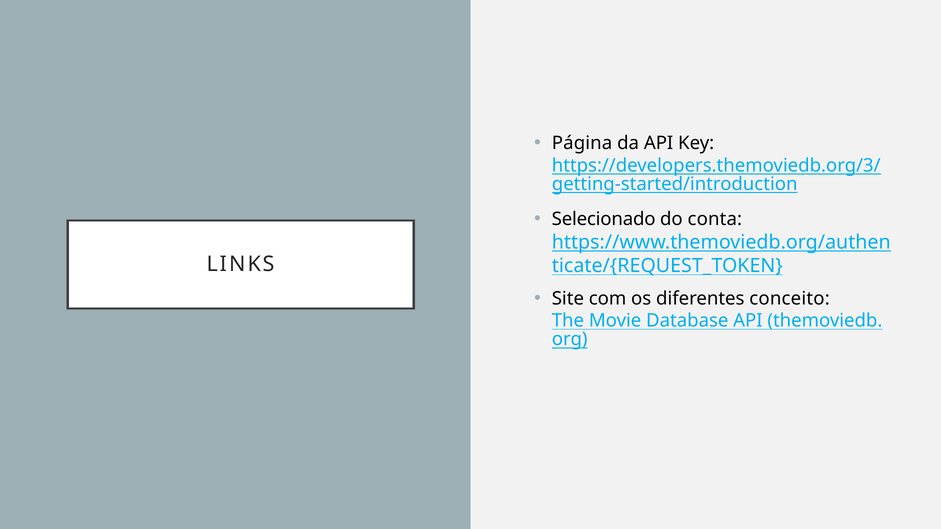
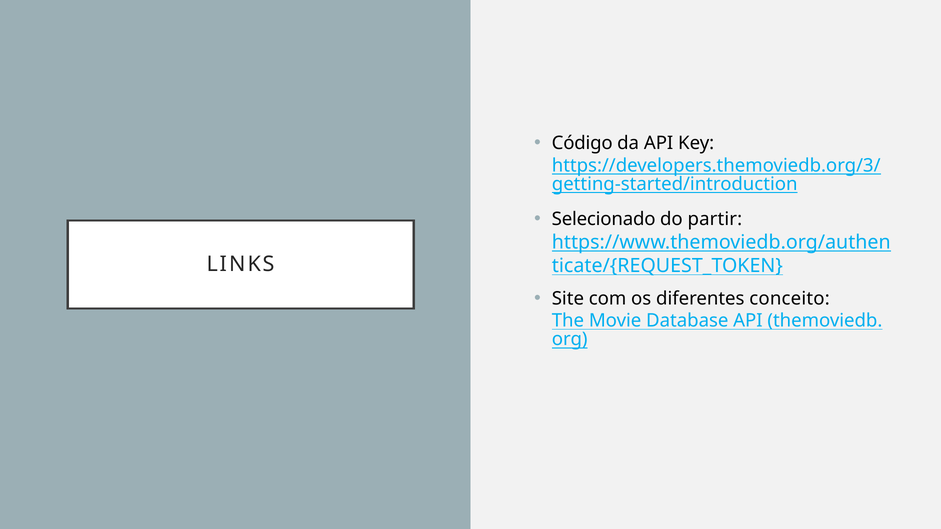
Página: Página -> Código (582, 143)
conta: conta -> partir (715, 219)
